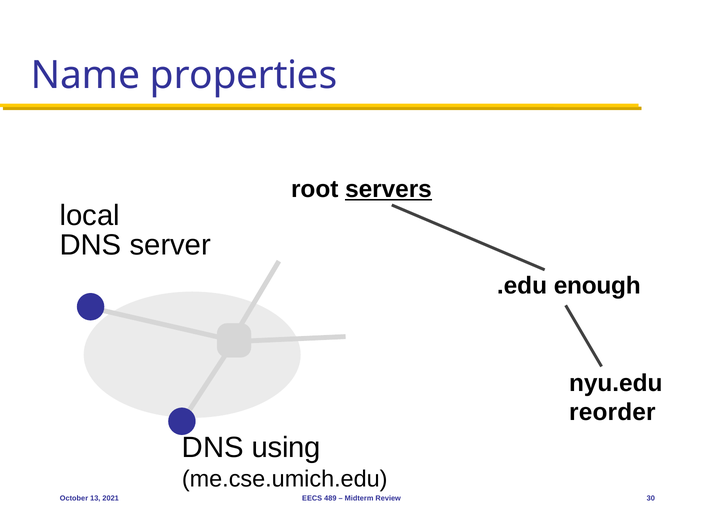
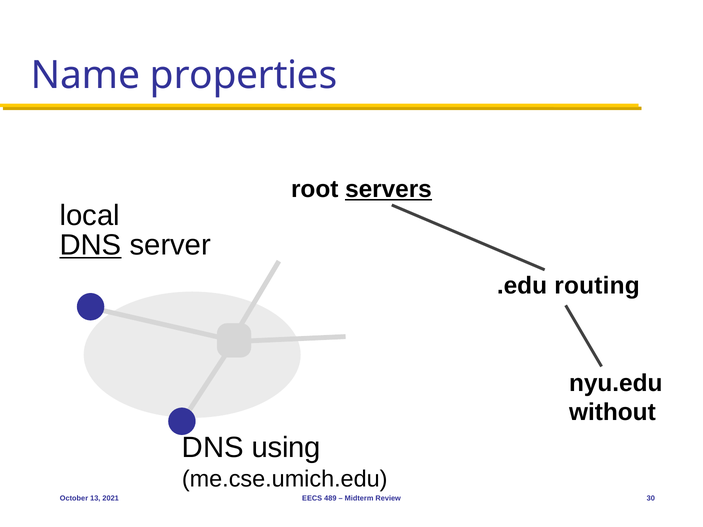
DNS underline: none -> present (91, 245)
enough: enough -> routing (597, 286)
reorder: reorder -> without (612, 412)
